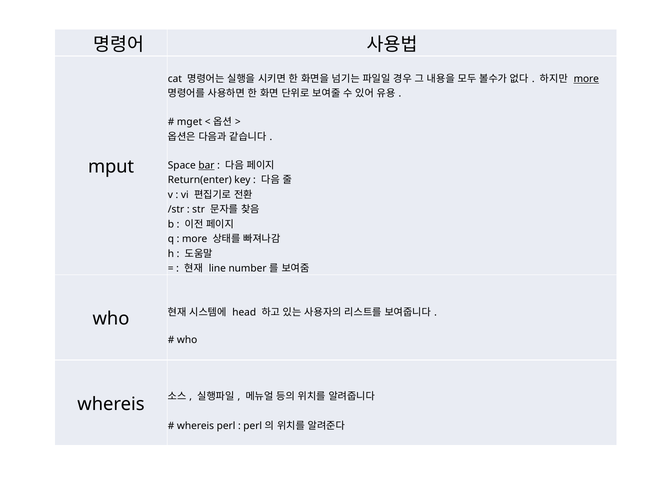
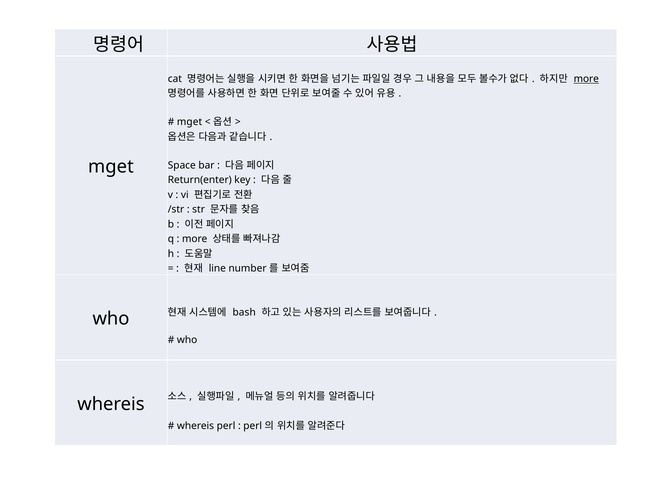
mput: mput -> mget (111, 167)
bar underline: present -> none (206, 166)
head: head -> bash (244, 313)
